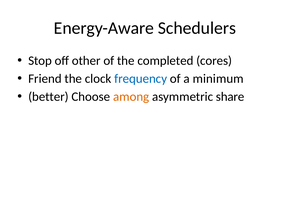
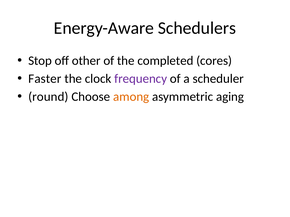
Friend: Friend -> Faster (45, 79)
frequency colour: blue -> purple (141, 79)
minimum: minimum -> scheduler (218, 79)
better: better -> round (48, 97)
share: share -> aging (230, 97)
